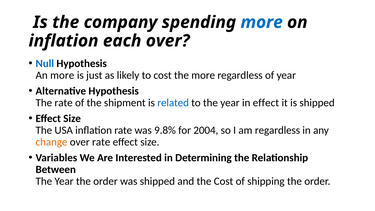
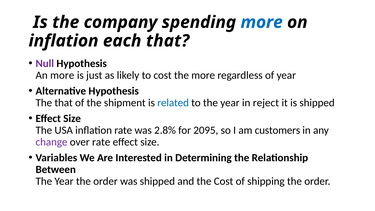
each over: over -> that (168, 41)
Null colour: blue -> purple (45, 63)
The rate: rate -> that (64, 103)
in effect: effect -> reject (266, 103)
9.8%: 9.8% -> 2.8% (165, 130)
2004: 2004 -> 2095 (206, 130)
am regardless: regardless -> customers (277, 130)
change colour: orange -> purple (52, 142)
